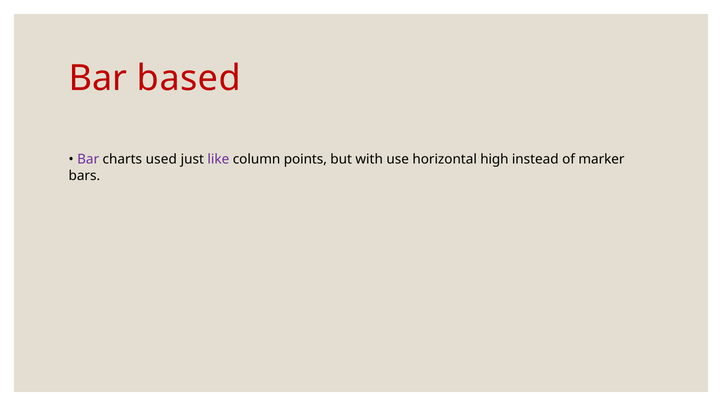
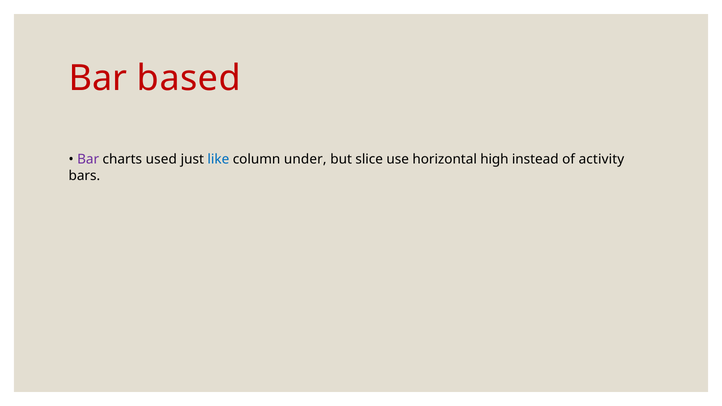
like colour: purple -> blue (218, 159)
points: points -> under (305, 159)
with: with -> slice (369, 159)
marker: marker -> activity (601, 159)
